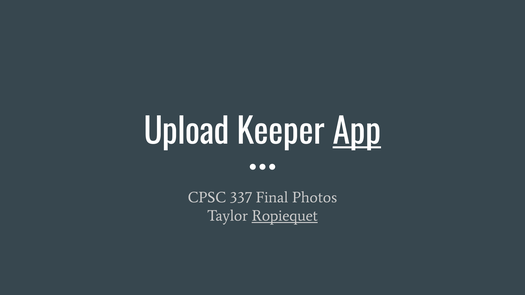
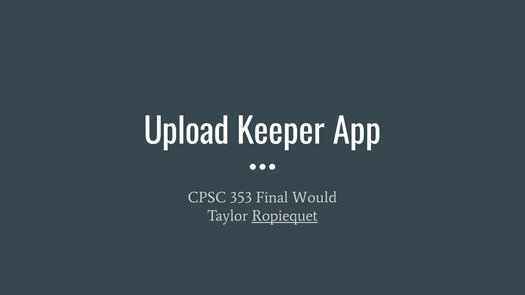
App underline: present -> none (357, 132)
337: 337 -> 353 (241, 198)
Photos: Photos -> Would (315, 198)
